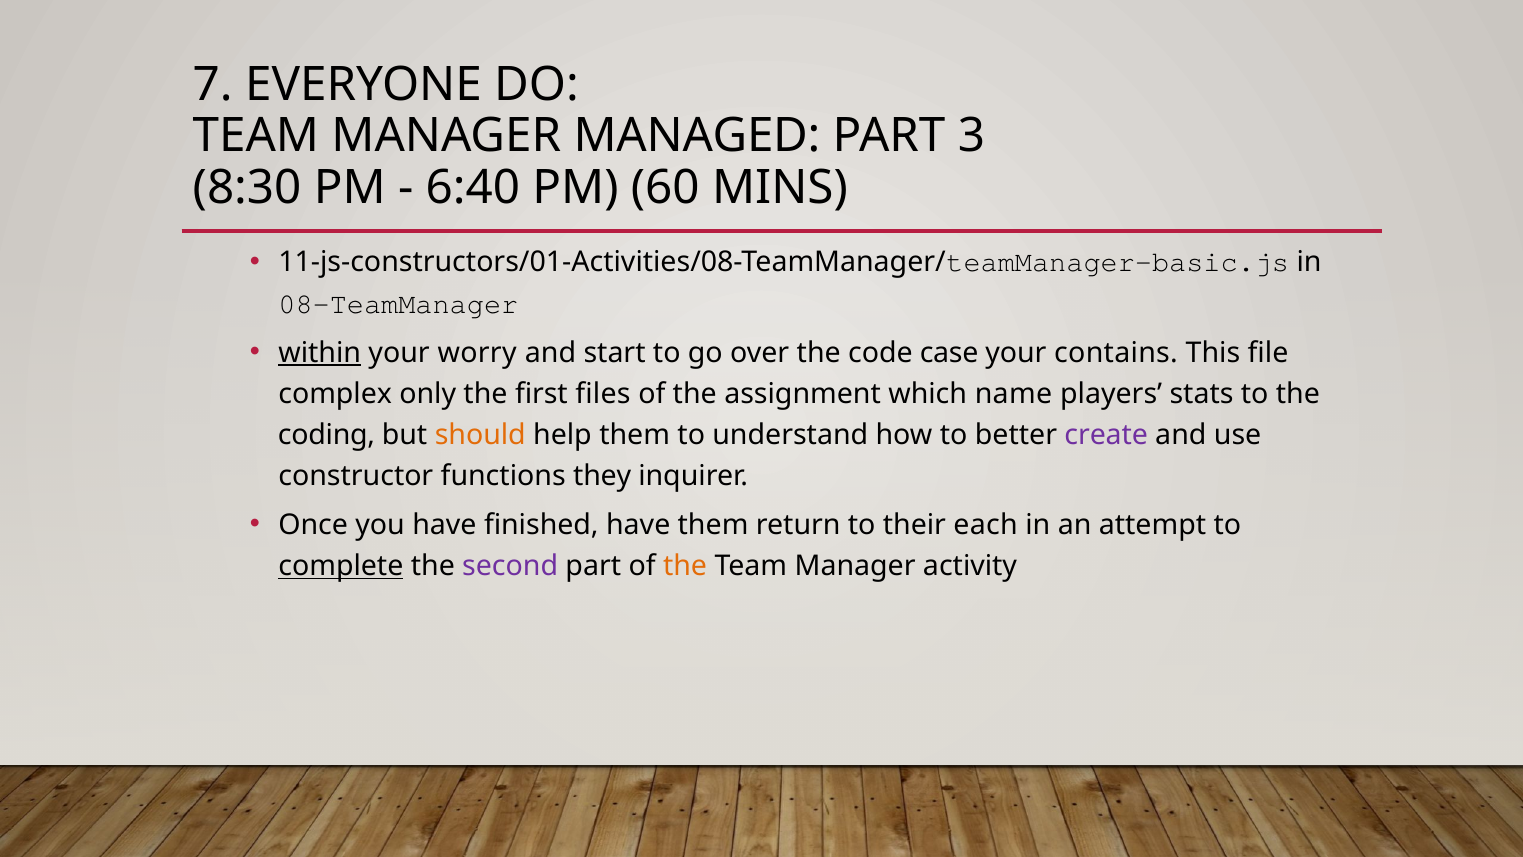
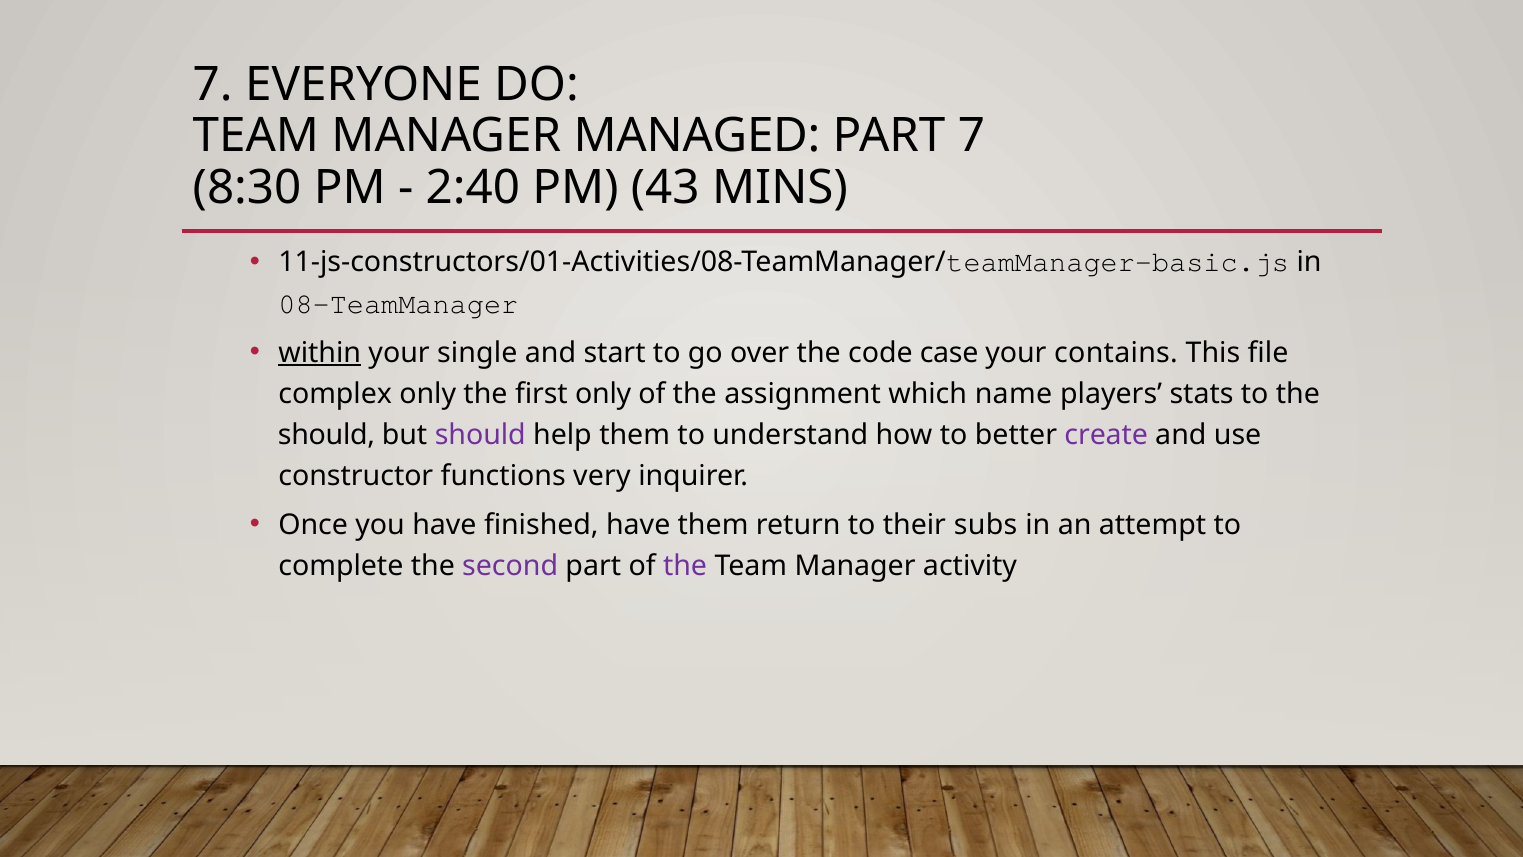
PART 3: 3 -> 7 (971, 136)
6:40: 6:40 -> 2:40 (473, 187)
60: 60 -> 43 (665, 187)
worry: worry -> single (477, 353)
first files: files -> only (603, 394)
coding: coding -> should (327, 435)
should colour: orange -> purple (480, 435)
they: they -> very (602, 476)
each: each -> subs (986, 525)
complete underline: present -> none (341, 566)
the colour: orange -> purple (685, 566)
